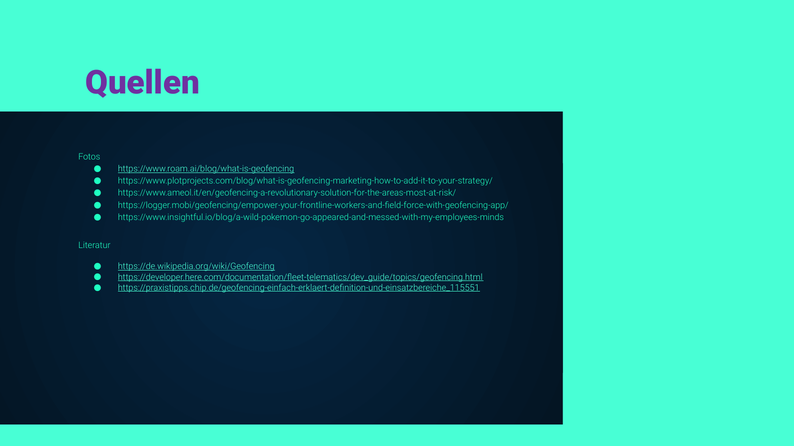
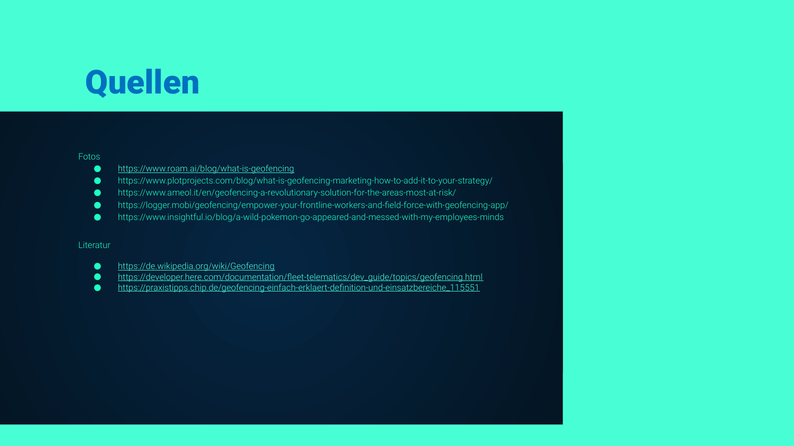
Quellen colour: purple -> blue (143, 83)
